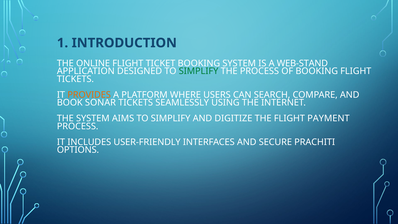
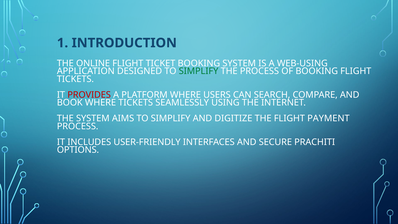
WEB-STAND: WEB-STAND -> WEB-USING (302, 63)
PROVIDES colour: orange -> red (89, 95)
BOOK SONAR: SONAR -> WHERE (101, 103)
